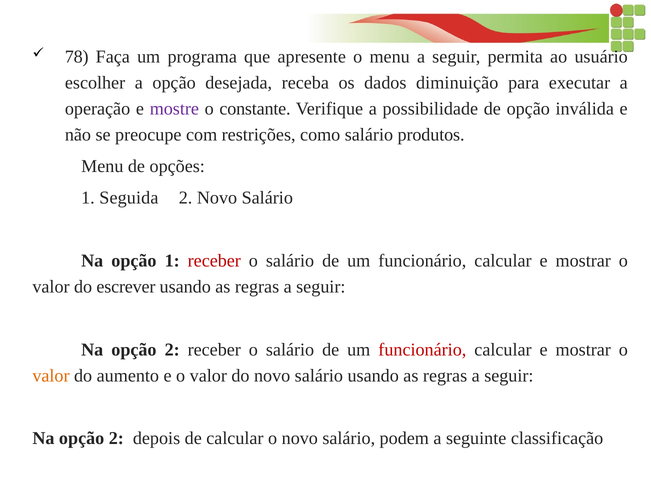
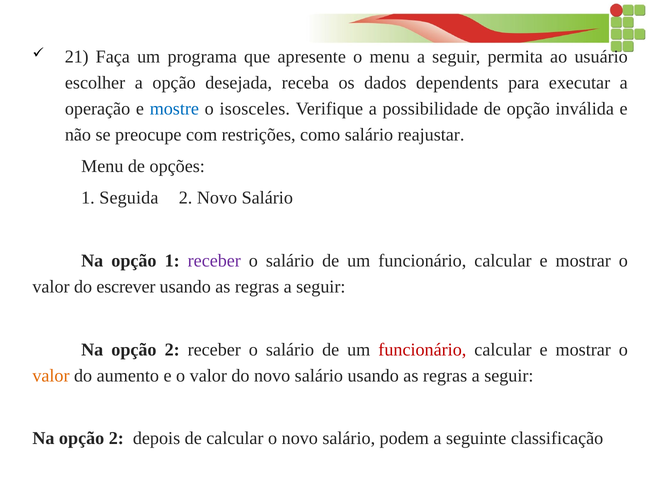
78: 78 -> 21 (77, 57)
diminuição: diminuição -> dependents (457, 83)
mostre colour: purple -> blue (174, 109)
constante: constante -> isosceles (255, 109)
produtos: produtos -> reajustar (431, 135)
receber colour: red -> purple (214, 261)
